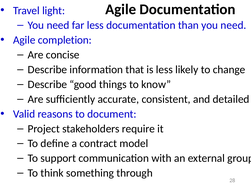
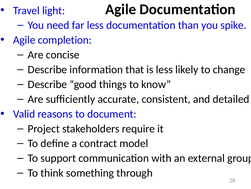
than you need: need -> spike (234, 25)
